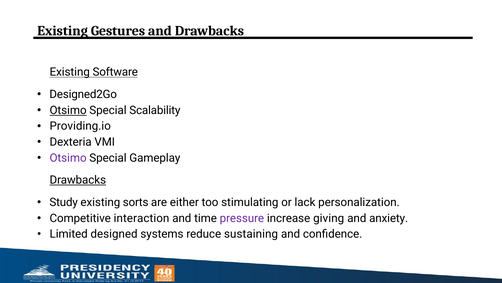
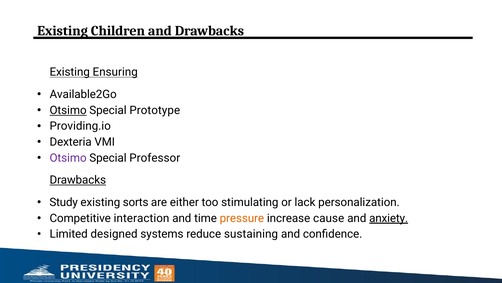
Gestures: Gestures -> Children (118, 31)
Software: Software -> Ensuring (115, 72)
Designed2Go: Designed2Go -> Available2Go (83, 94)
Scalability: Scalability -> Prototype (155, 110)
Gameplay: Gameplay -> Professor (155, 158)
pressure colour: purple -> orange (242, 218)
giving: giving -> cause (329, 218)
anxiety underline: none -> present (389, 218)
